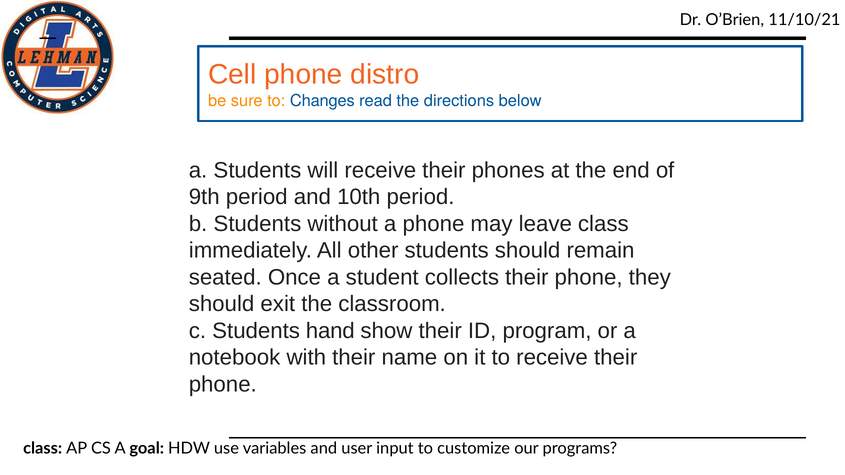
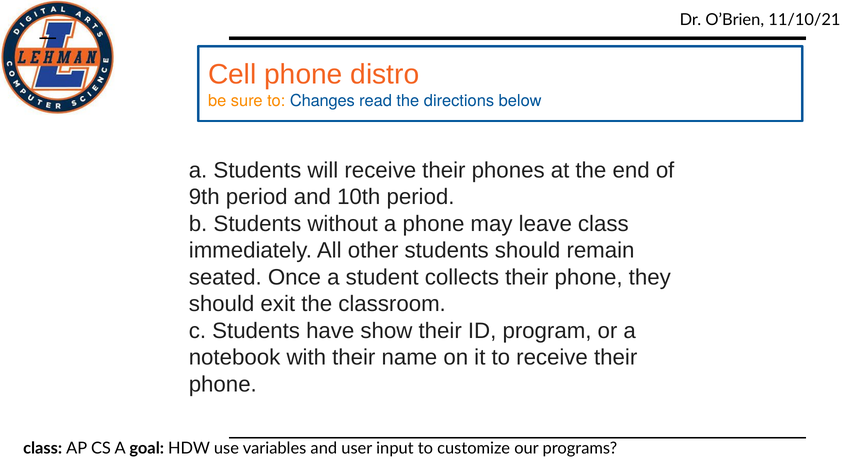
hand: hand -> have (330, 331)
